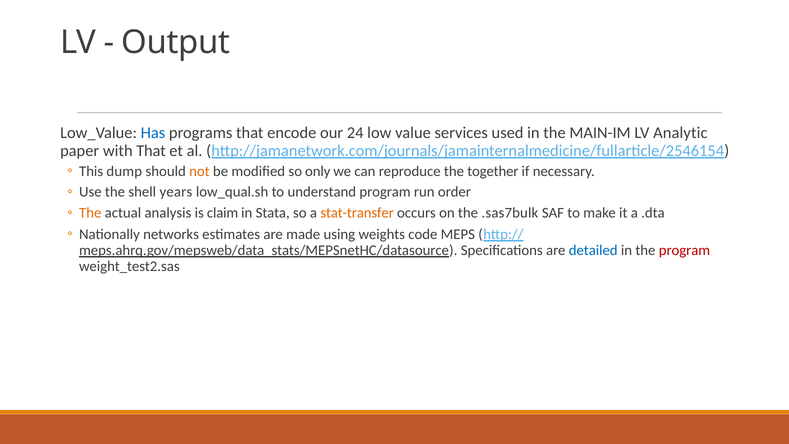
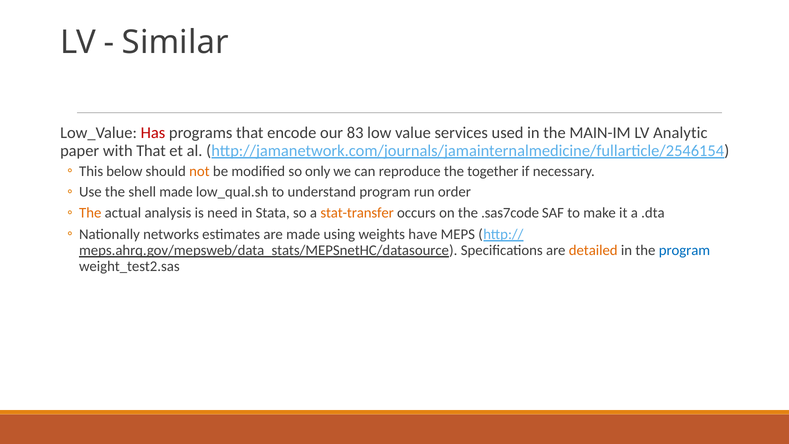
Output: Output -> Similar (175, 43)
Has colour: blue -> red (153, 133)
24: 24 -> 83 (355, 133)
dump: dump -> below (124, 171)
shell years: years -> made (176, 192)
claim: claim -> need (222, 213)
.sas7bulk: .sas7bulk -> .sas7code (510, 213)
code: code -> have (423, 234)
detailed colour: blue -> orange (593, 250)
program colour: red -> blue (684, 250)
